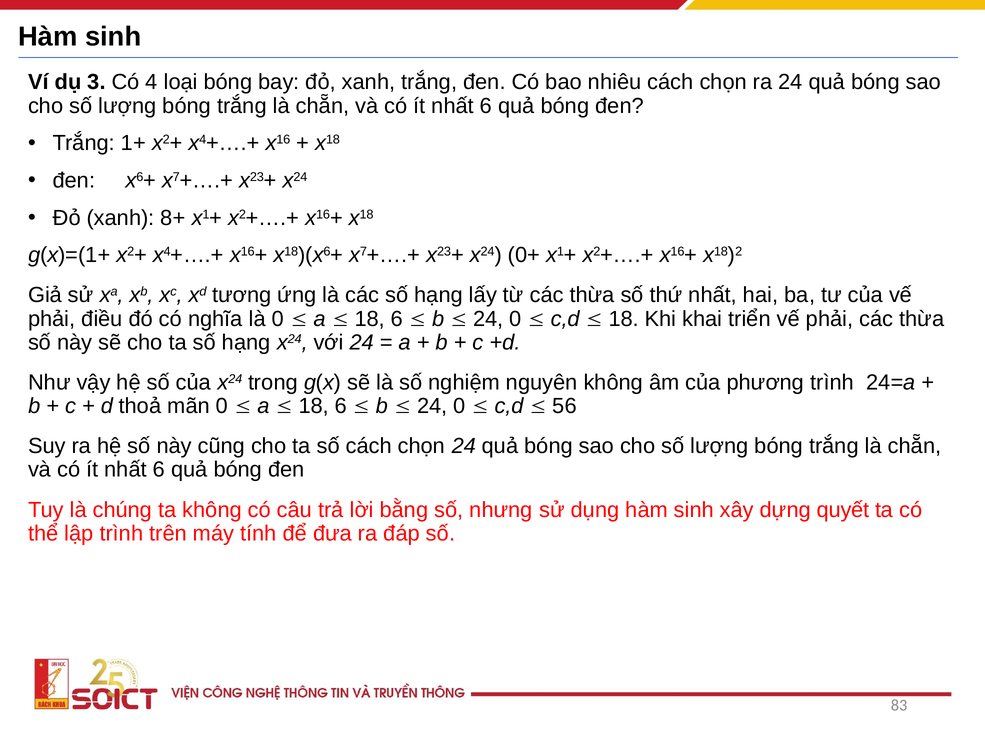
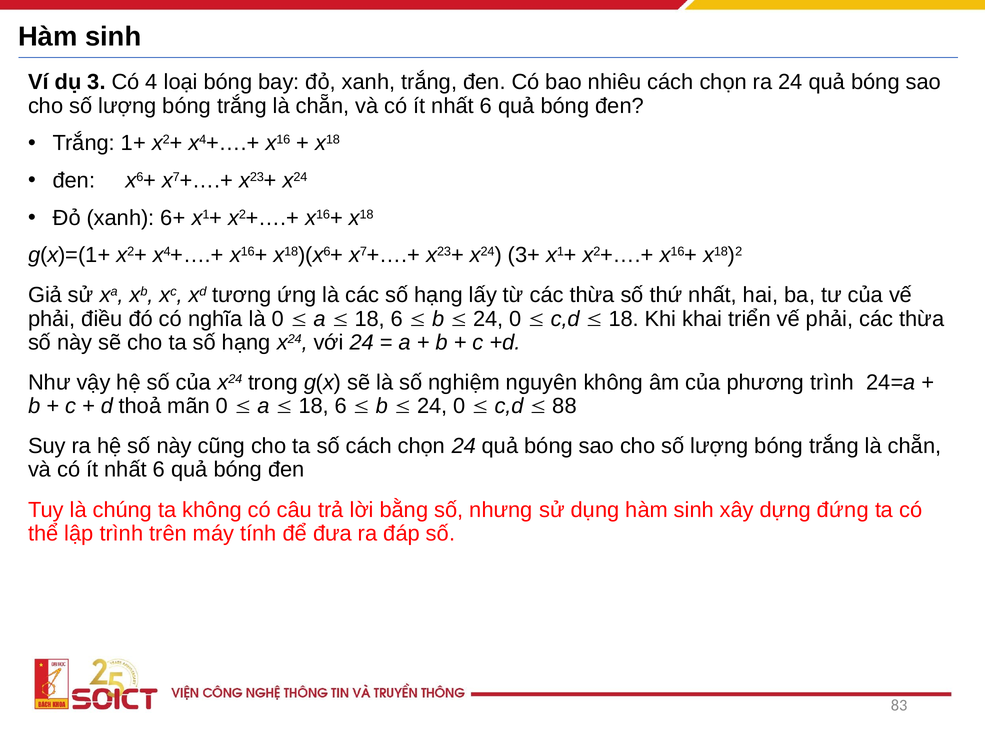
8+: 8+ -> 6+ (173, 218)
0+: 0+ -> 3+ (524, 255)
56: 56 -> 88 (565, 406)
quyết: quyết -> đứng (843, 510)
